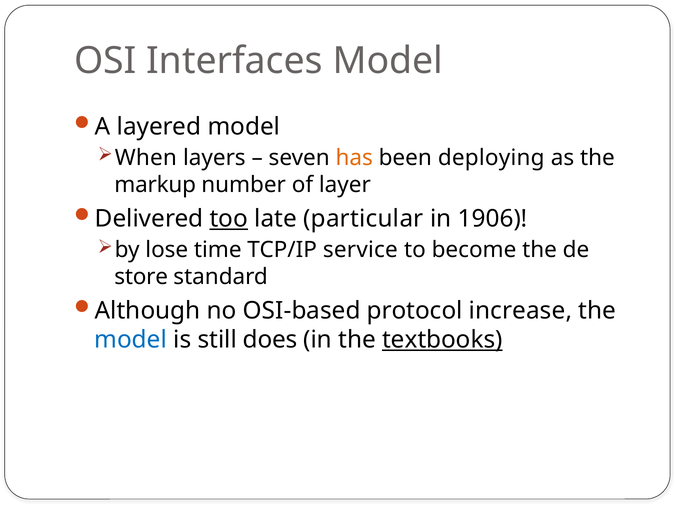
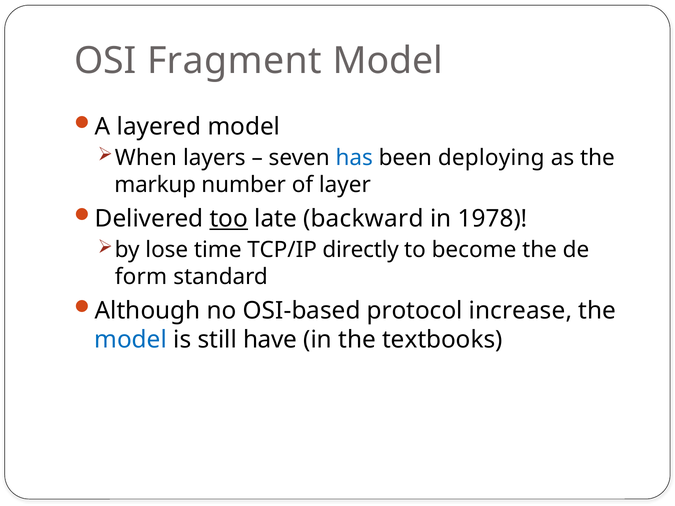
Interfaces: Interfaces -> Fragment (234, 61)
has colour: orange -> blue (354, 158)
particular: particular -> backward (363, 219)
1906: 1906 -> 1978 (493, 219)
service: service -> directly (361, 250)
store: store -> form (141, 277)
does: does -> have (270, 340)
textbooks underline: present -> none (442, 340)
